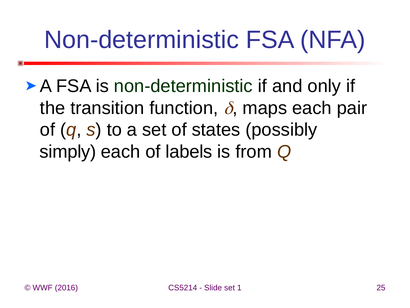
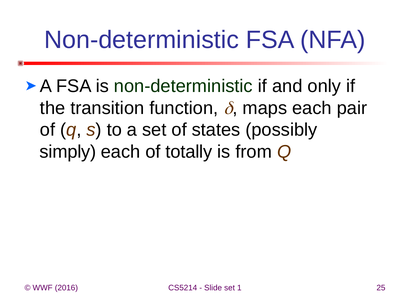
labels: labels -> totally (189, 152)
